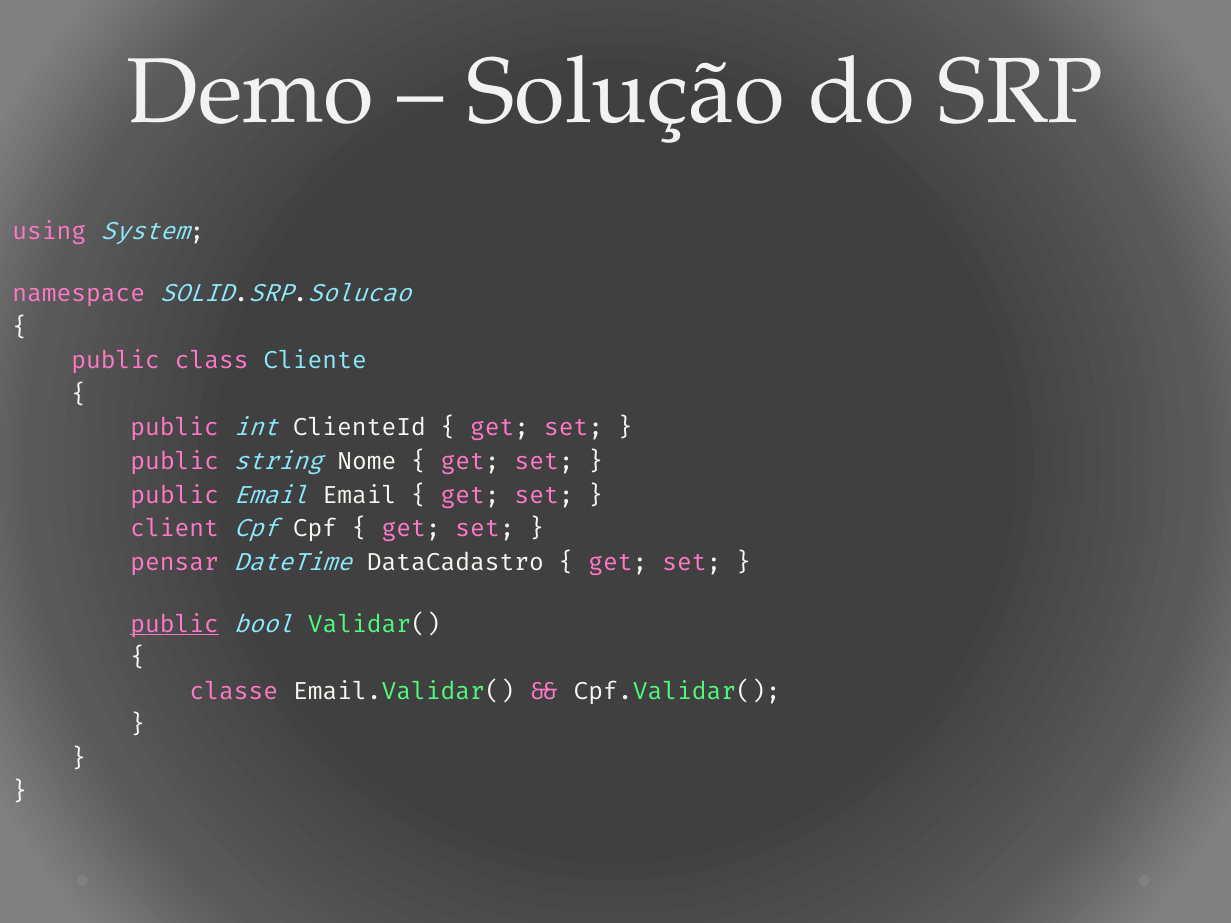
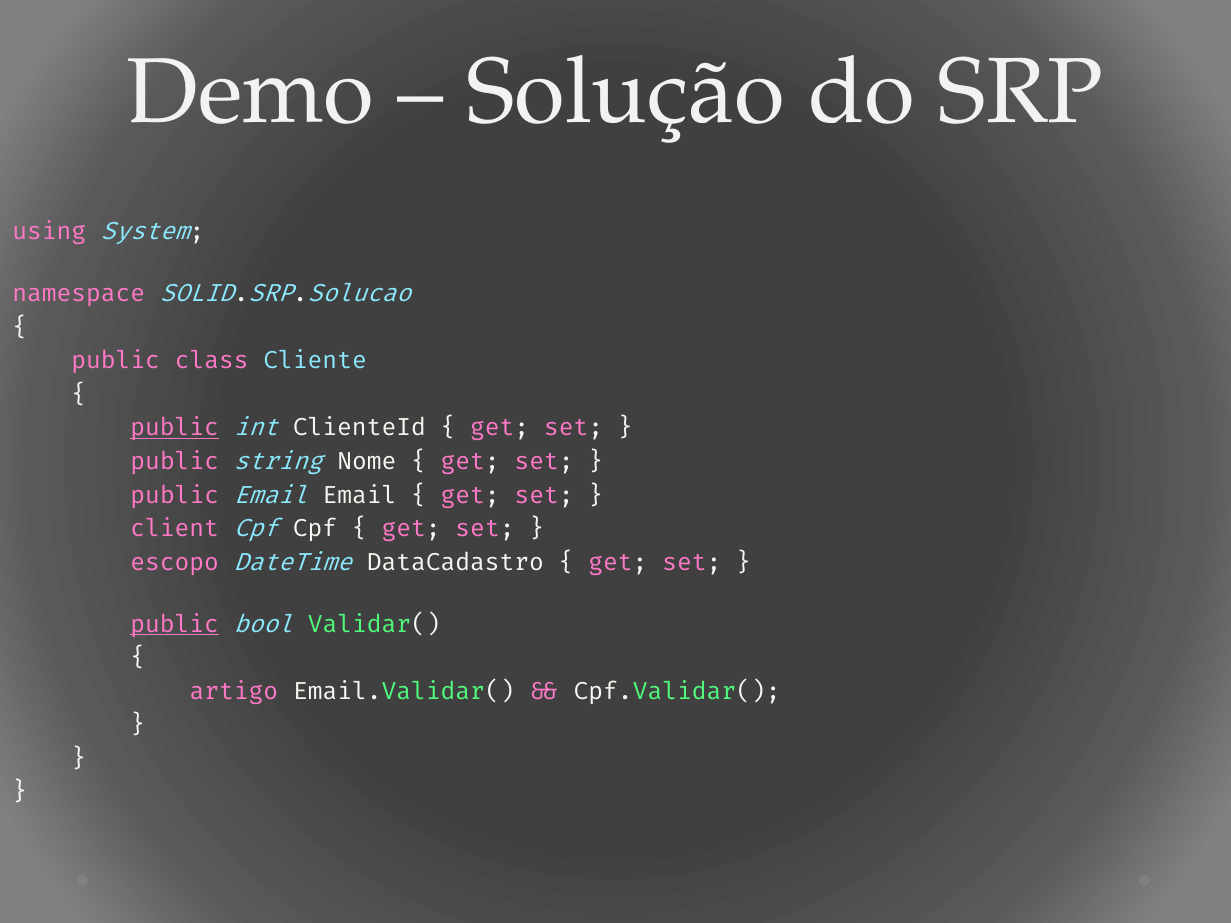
public underline: none -> present (175, 428)
pensar: pensar -> escopo (175, 562)
classe: classe -> artigo (234, 692)
